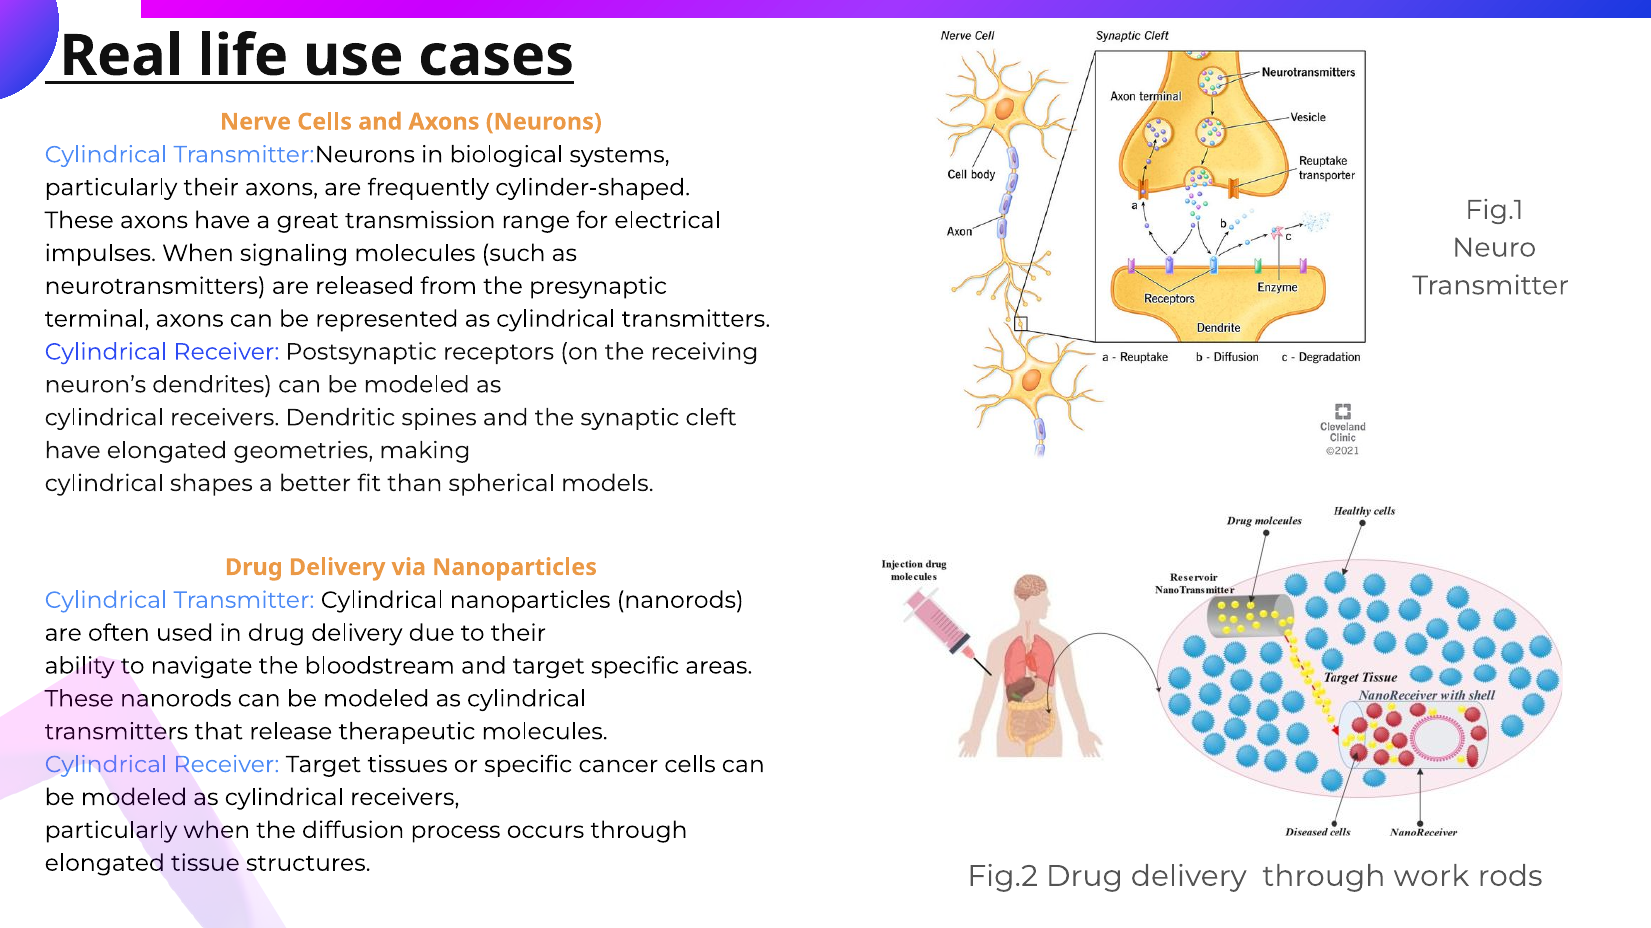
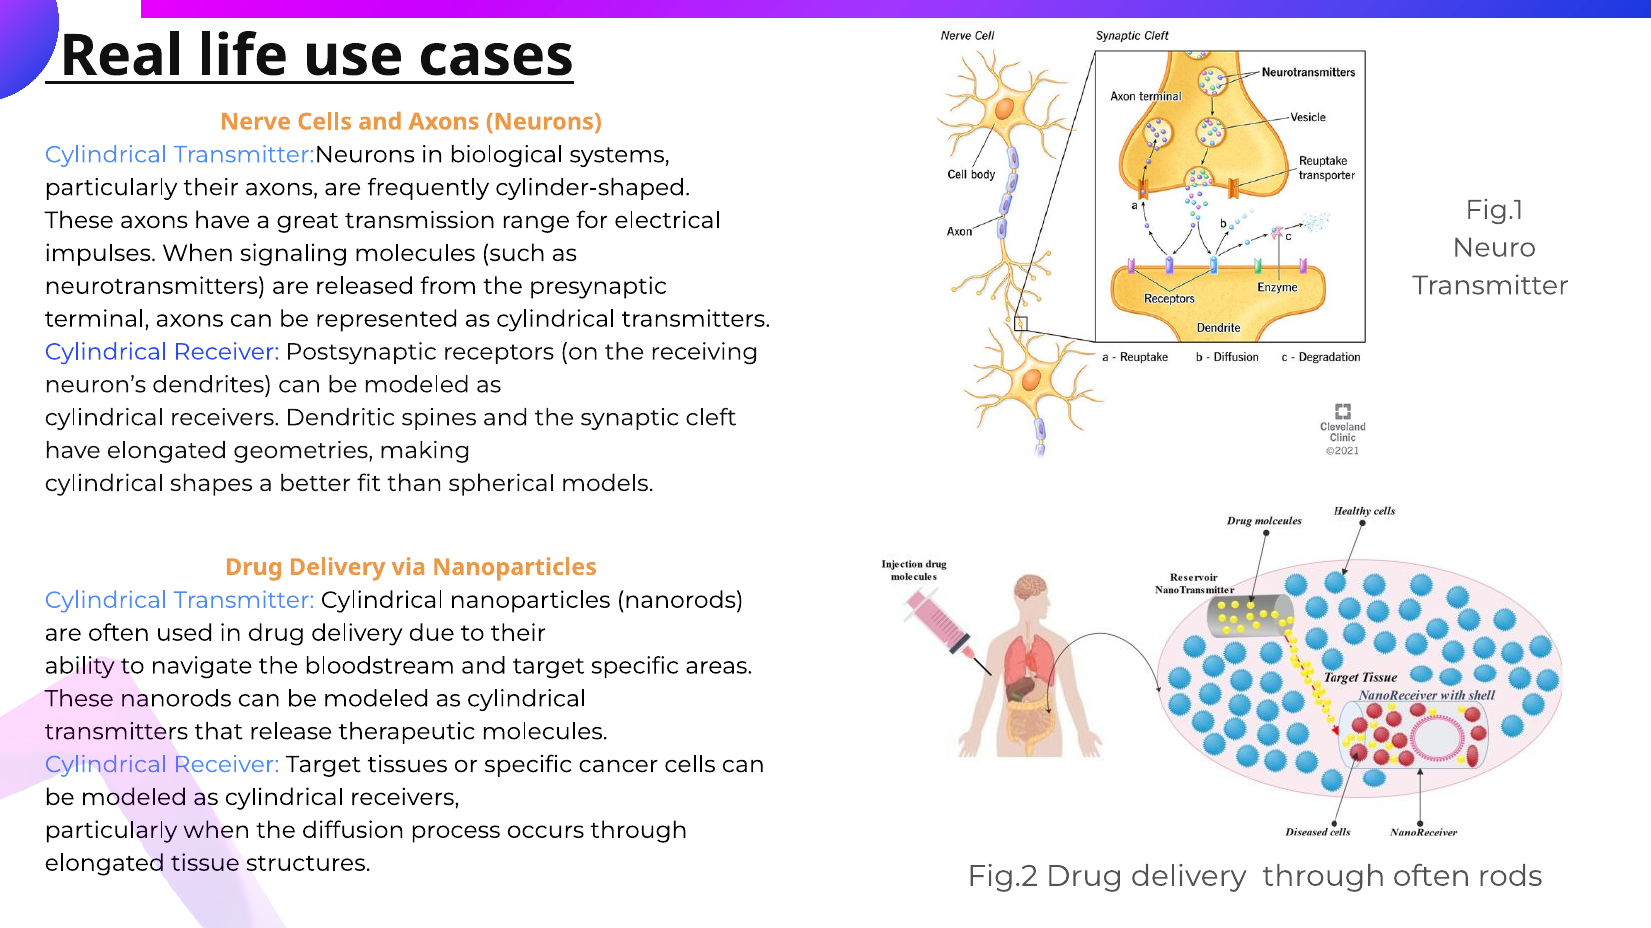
through work: work -> often (1432, 877)
